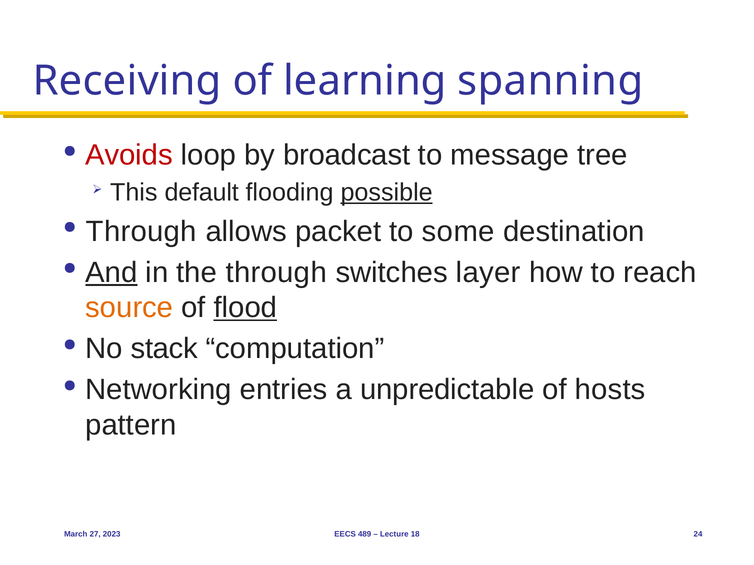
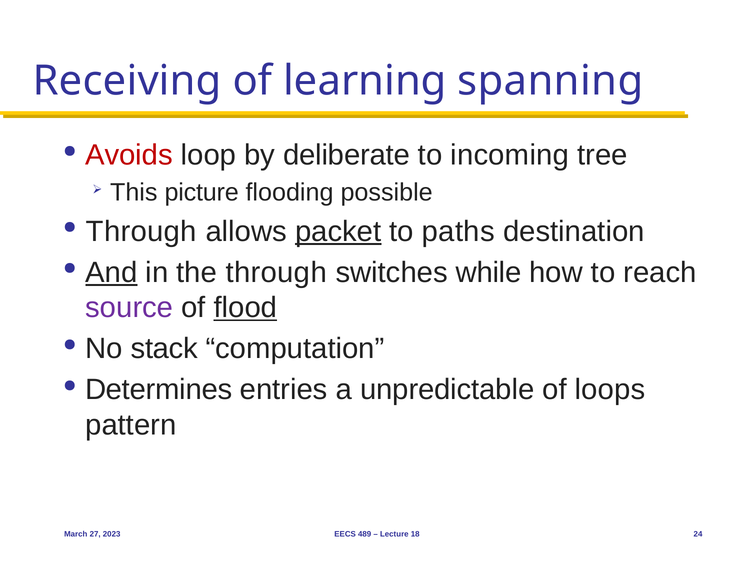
broadcast: broadcast -> deliberate (347, 155)
message: message -> incoming (510, 155)
default: default -> picture (202, 193)
possible underline: present -> none (387, 193)
packet underline: none -> present (338, 232)
some: some -> paths (458, 232)
layer: layer -> while (489, 273)
source colour: orange -> purple (129, 308)
Networking: Networking -> Determines (159, 390)
hosts: hosts -> loops (610, 390)
